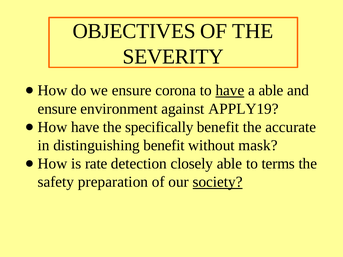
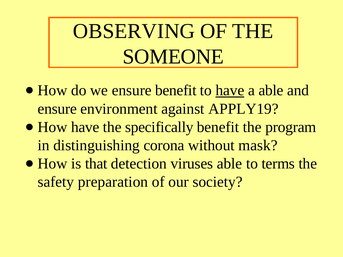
OBJECTIVES: OBJECTIVES -> OBSERVING (134, 31)
SEVERITY: SEVERITY -> SOMEONE (173, 57)
ensure corona: corona -> benefit (176, 91)
accurate: accurate -> program (291, 127)
distinguishing benefit: benefit -> corona (164, 145)
rate: rate -> that (96, 164)
closely: closely -> viruses (192, 164)
society underline: present -> none (218, 182)
